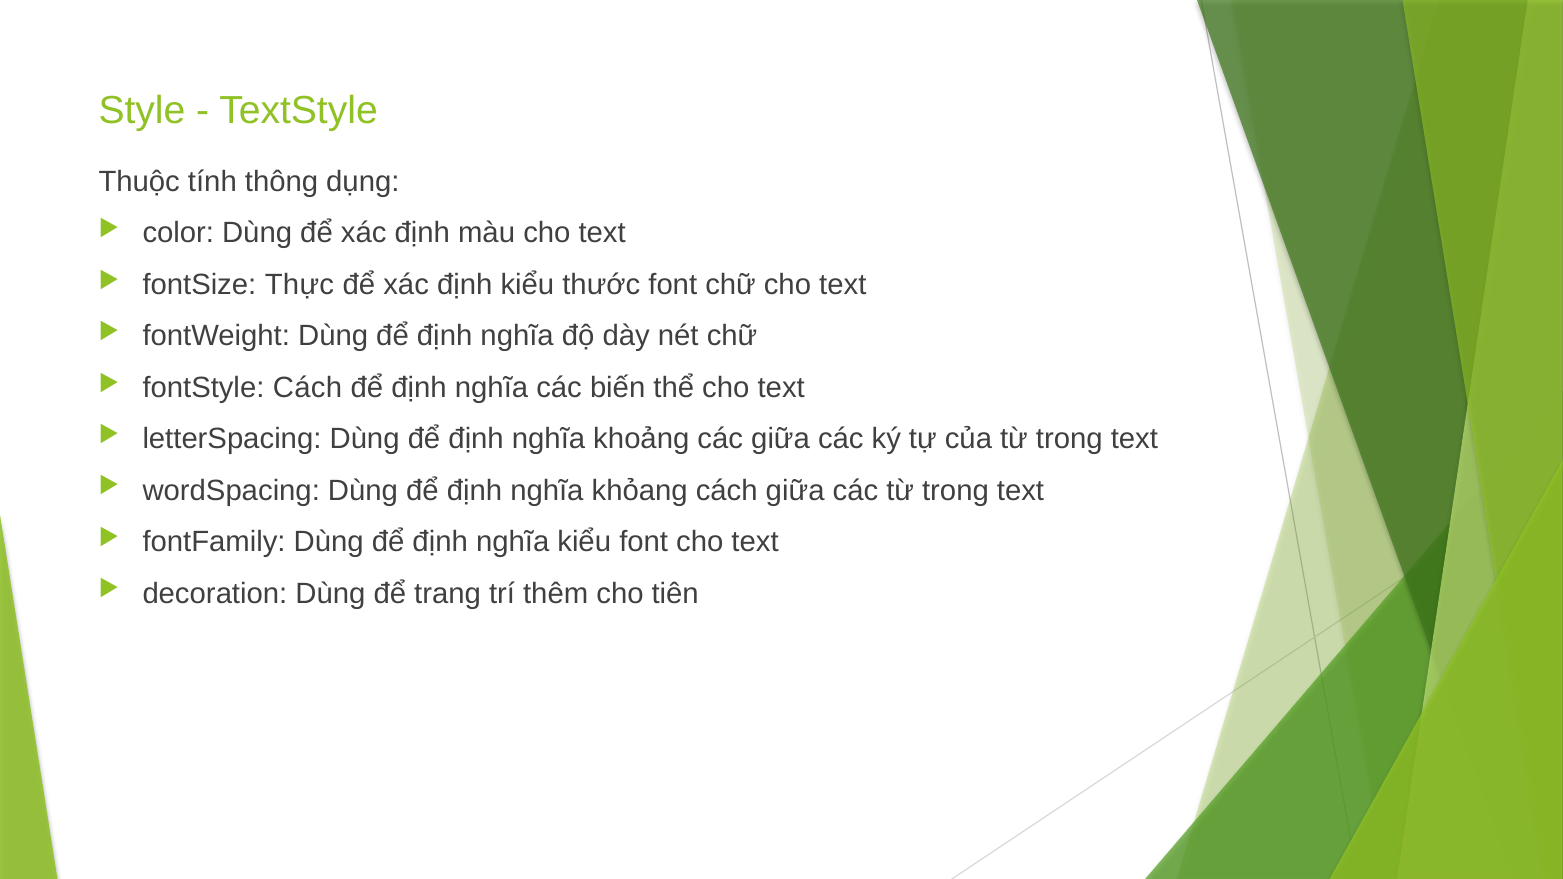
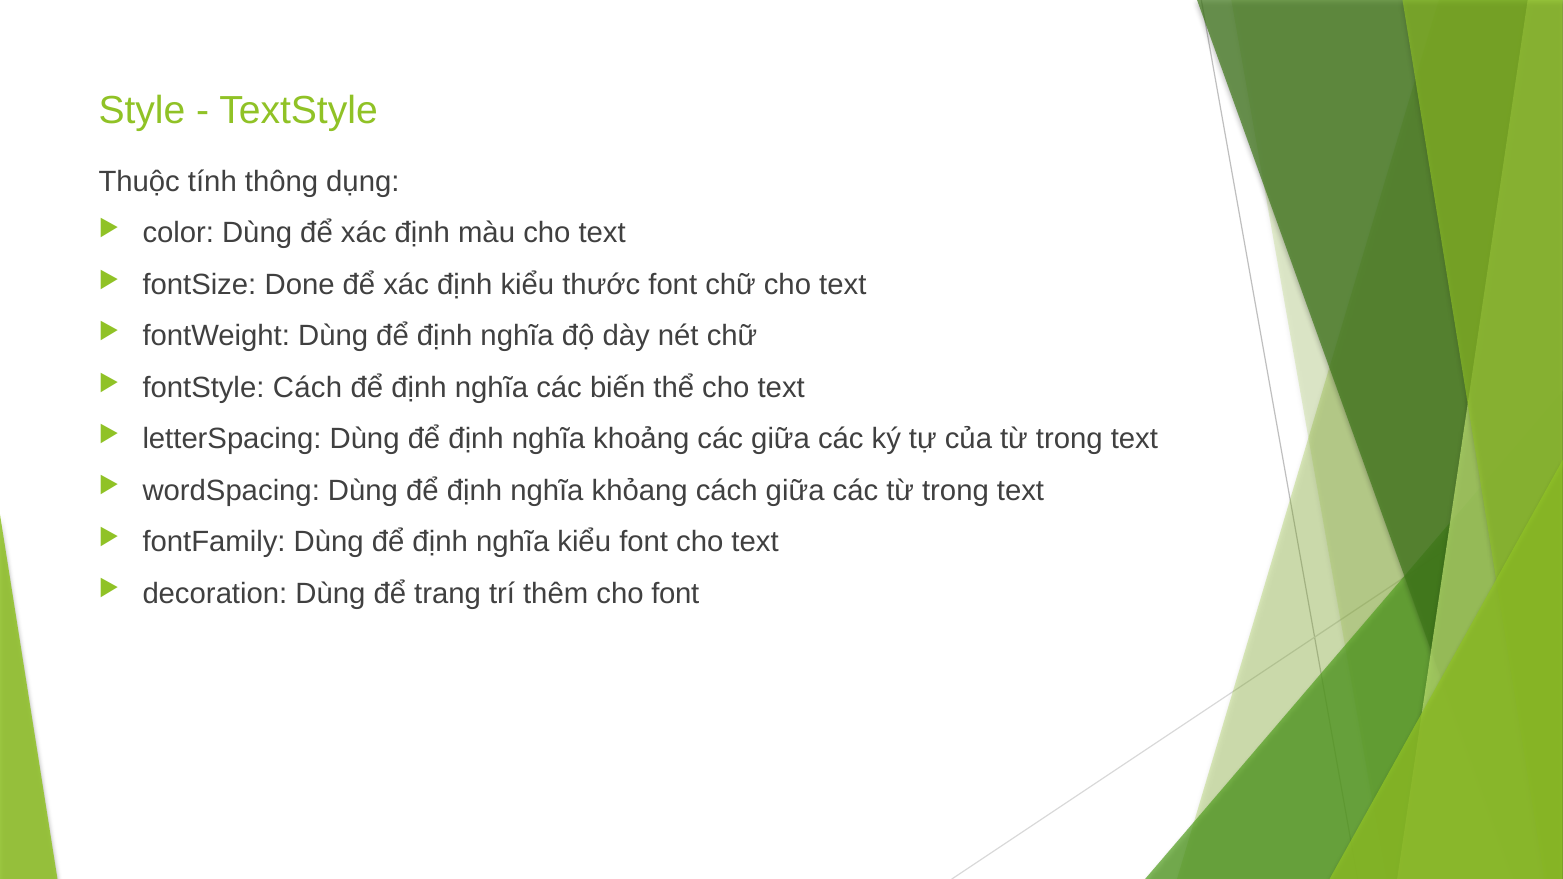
Thực: Thực -> Done (300, 285)
cho tiên: tiên -> font (675, 593)
